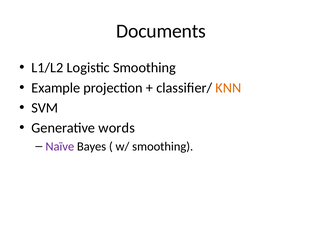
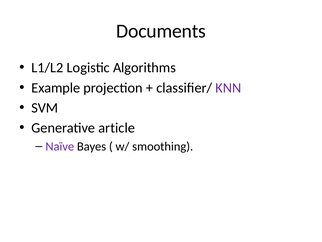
Logistic Smoothing: Smoothing -> Algorithms (144, 68)
KNN colour: orange -> purple (228, 88)
words: words -> article (117, 128)
